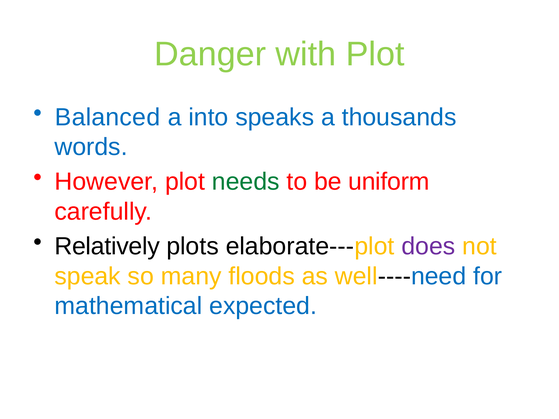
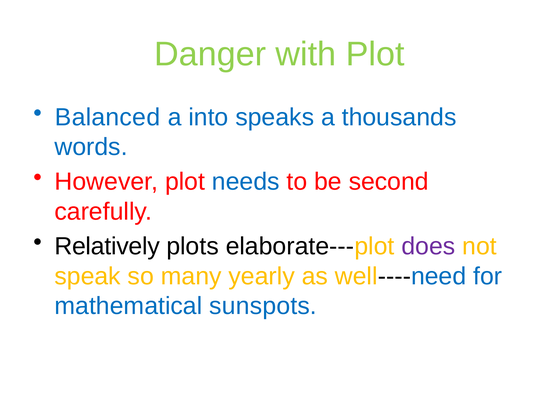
needs colour: green -> blue (246, 182)
uniform: uniform -> second (389, 182)
floods: floods -> yearly (262, 276)
expected: expected -> sunspots (263, 306)
